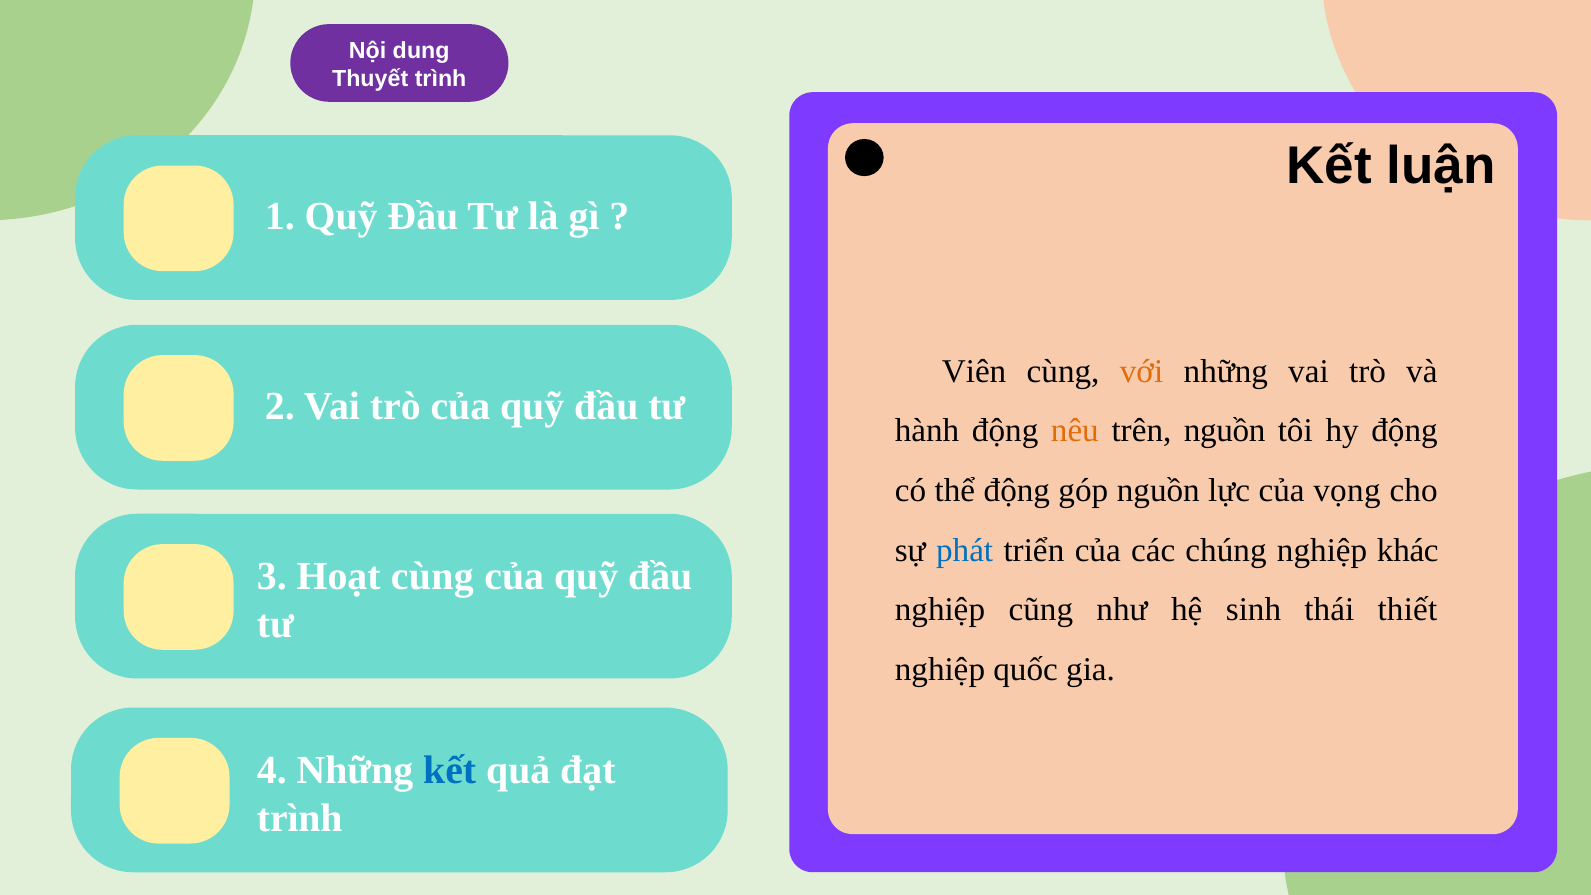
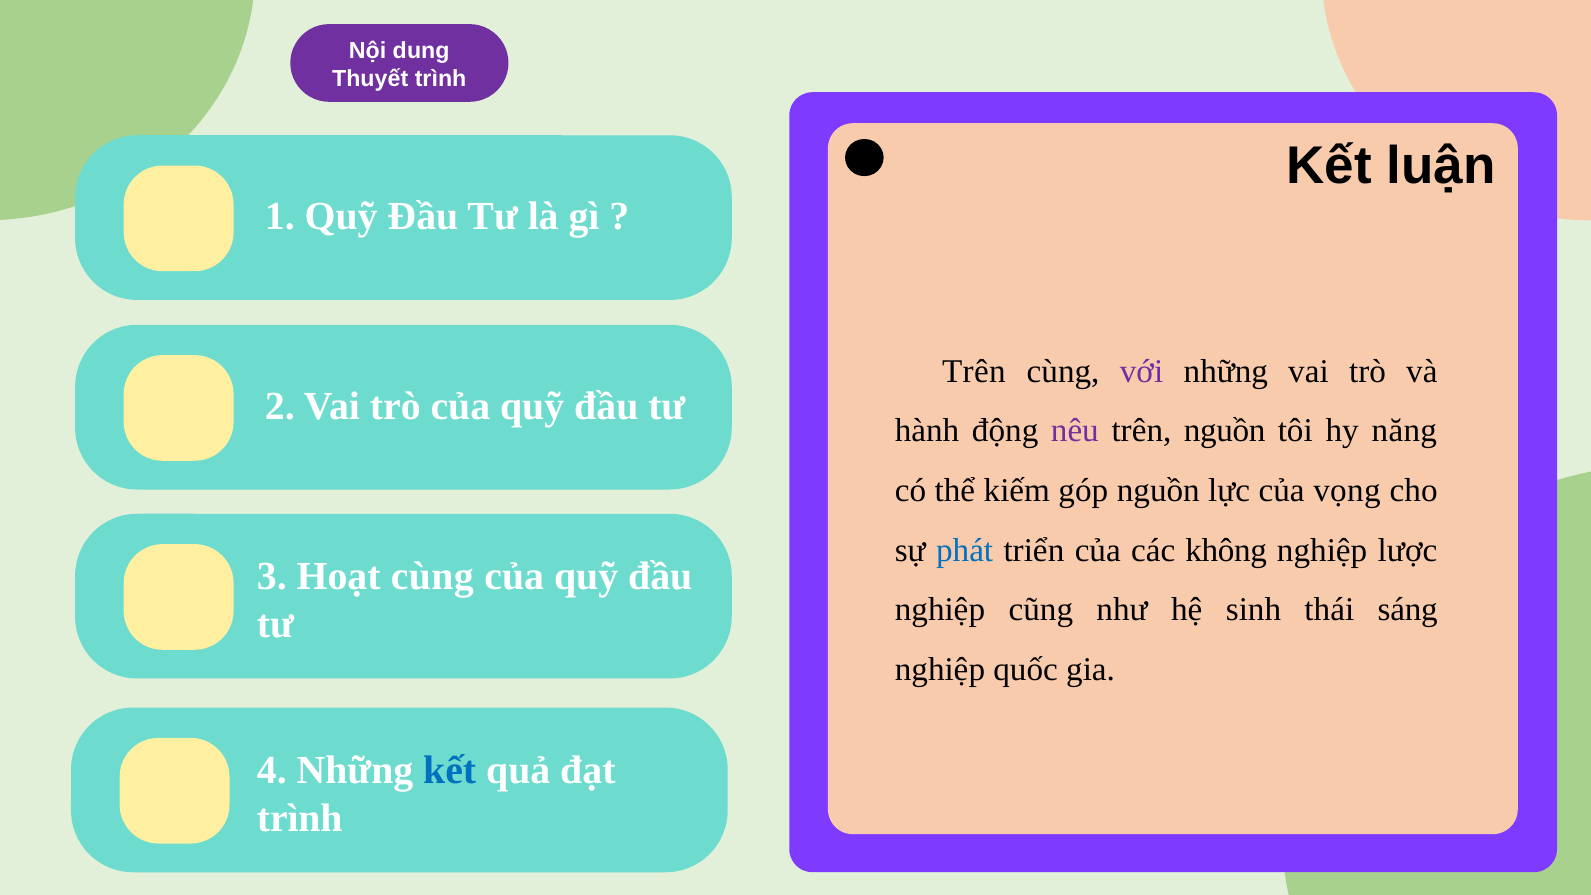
Viên: Viên -> Trên (974, 371)
với colour: orange -> purple (1142, 371)
nêu colour: orange -> purple (1075, 431)
hy động: động -> năng (1404, 431)
thể động: động -> kiếm (1017, 490)
chúng: chúng -> không (1226, 550)
khác: khác -> lược (1408, 550)
thiết: thiết -> sáng (1408, 610)
